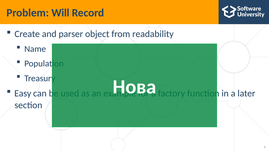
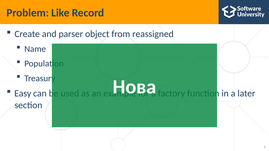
Will: Will -> Like (60, 13)
readability: readability -> reassigned (153, 34)
